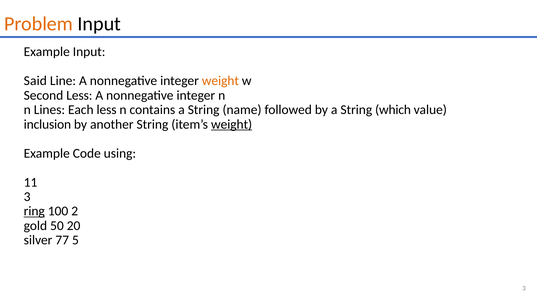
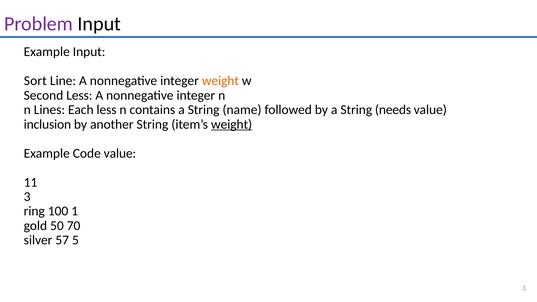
Problem colour: orange -> purple (39, 24)
Said: Said -> Sort (35, 81)
which: which -> needs (393, 110)
Code using: using -> value (120, 153)
ring underline: present -> none (34, 211)
2: 2 -> 1 (75, 211)
20: 20 -> 70 (74, 226)
77: 77 -> 57 (62, 240)
